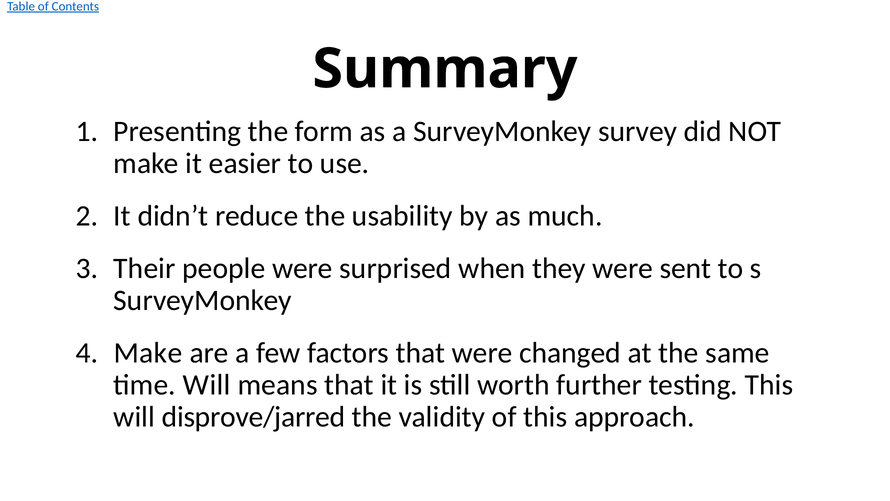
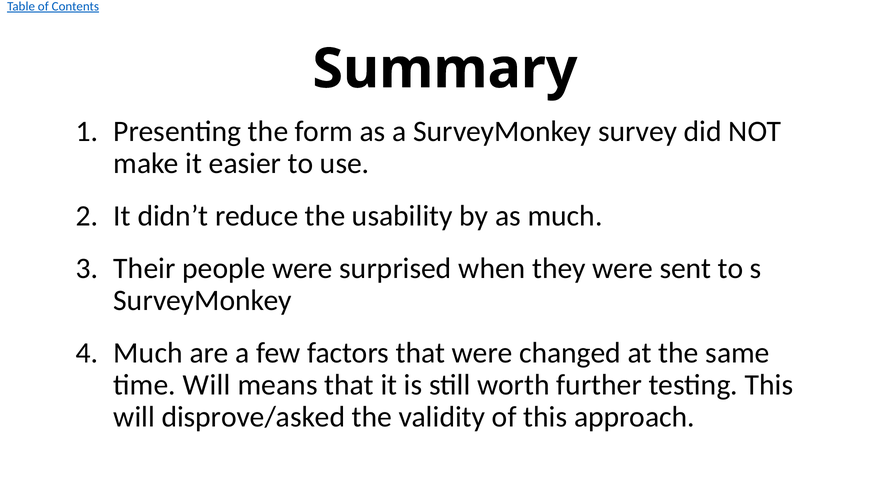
Make: Make -> Much (148, 353)
disprove/jarred: disprove/jarred -> disprove/asked (253, 417)
